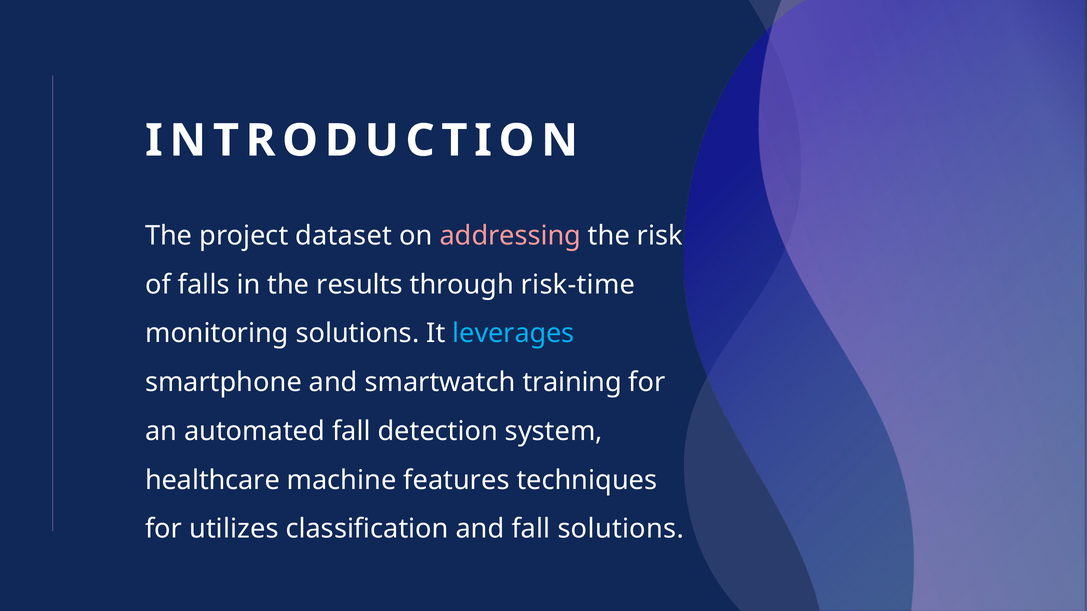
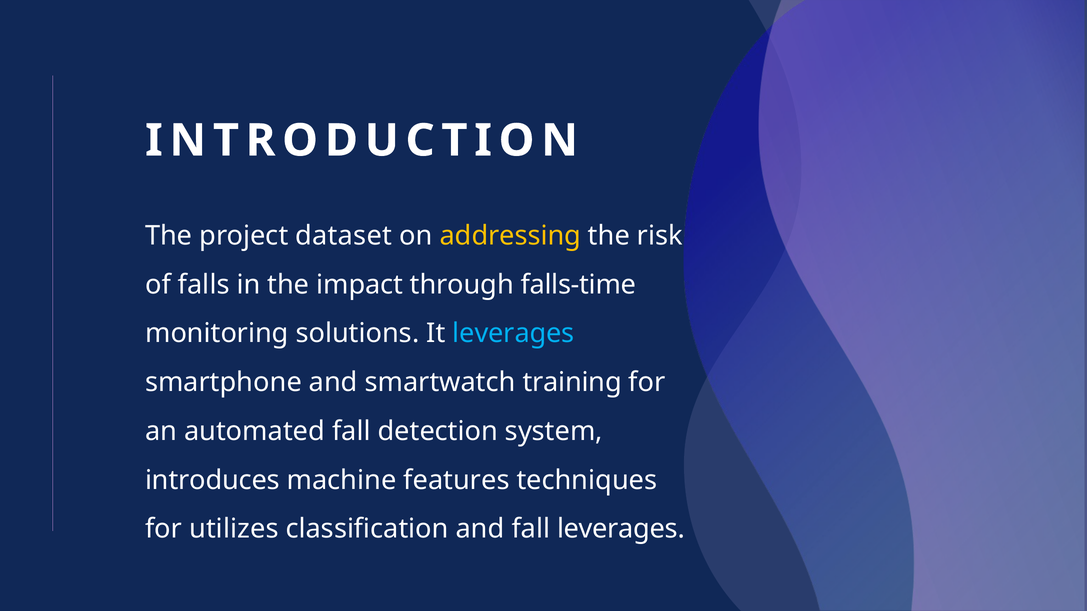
addressing colour: pink -> yellow (510, 236)
results: results -> impact (360, 285)
risk-time: risk-time -> falls-time (578, 285)
healthcare: healthcare -> introduces (213, 480)
fall solutions: solutions -> leverages (621, 529)
